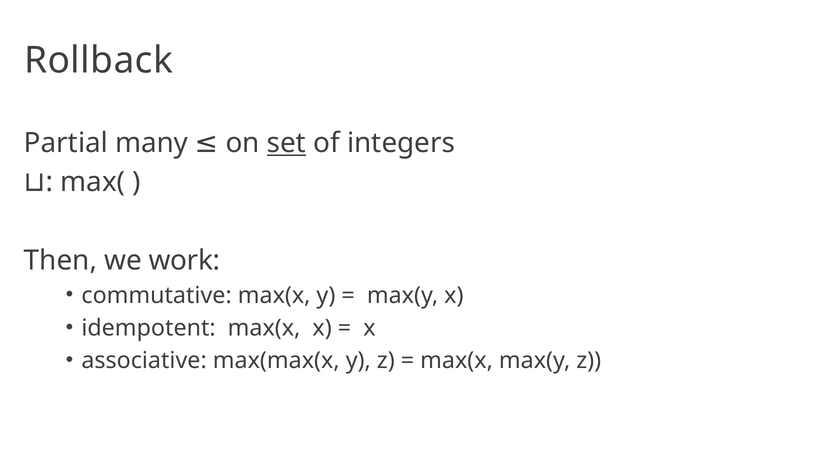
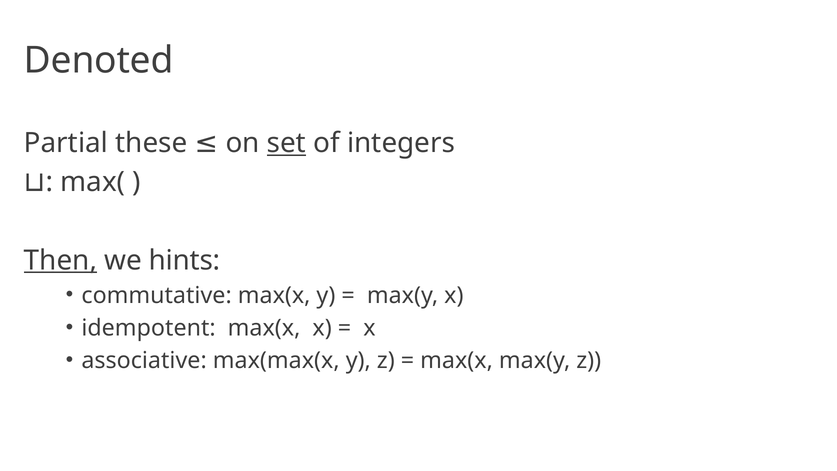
Rollback: Rollback -> Denoted (99, 61)
many: many -> these (151, 143)
Then underline: none -> present (61, 260)
work: work -> hints (184, 260)
